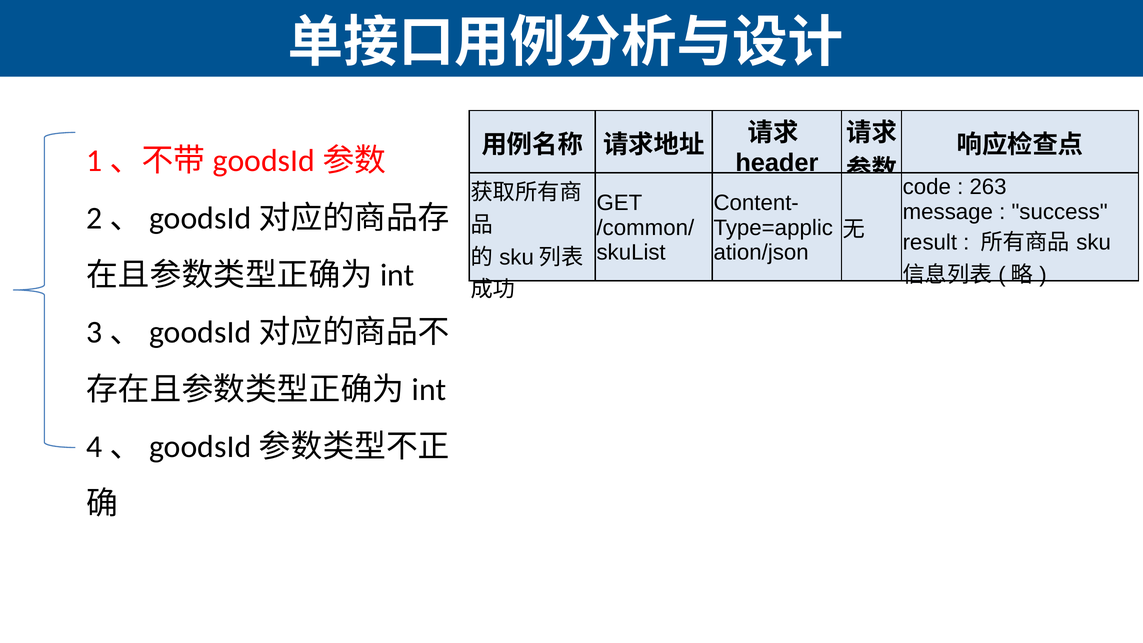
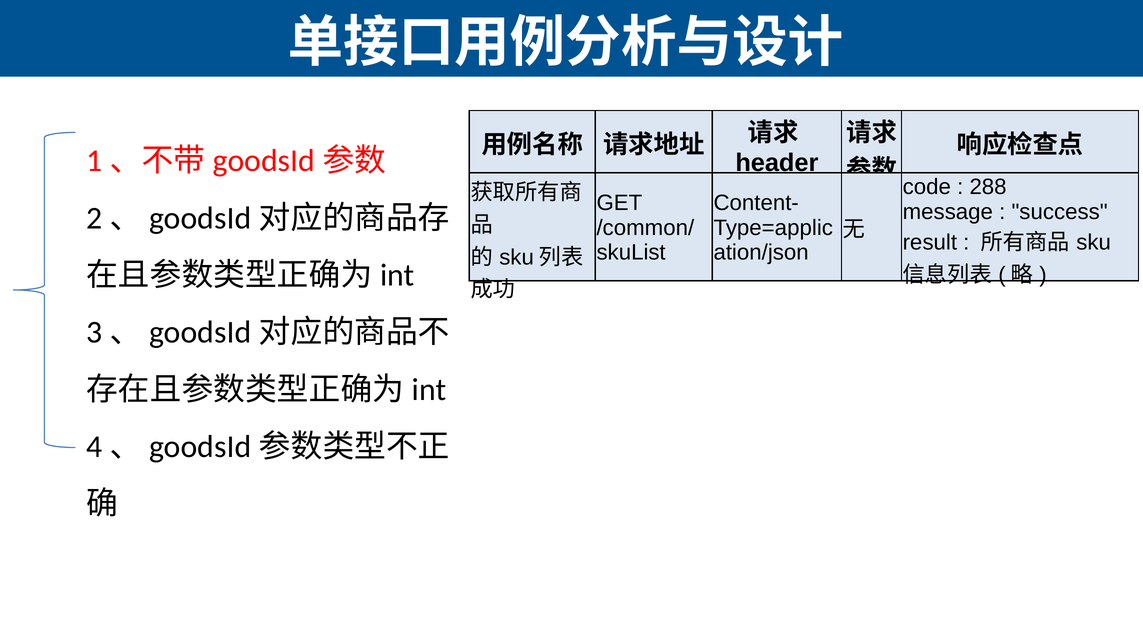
263: 263 -> 288 (988, 187)
